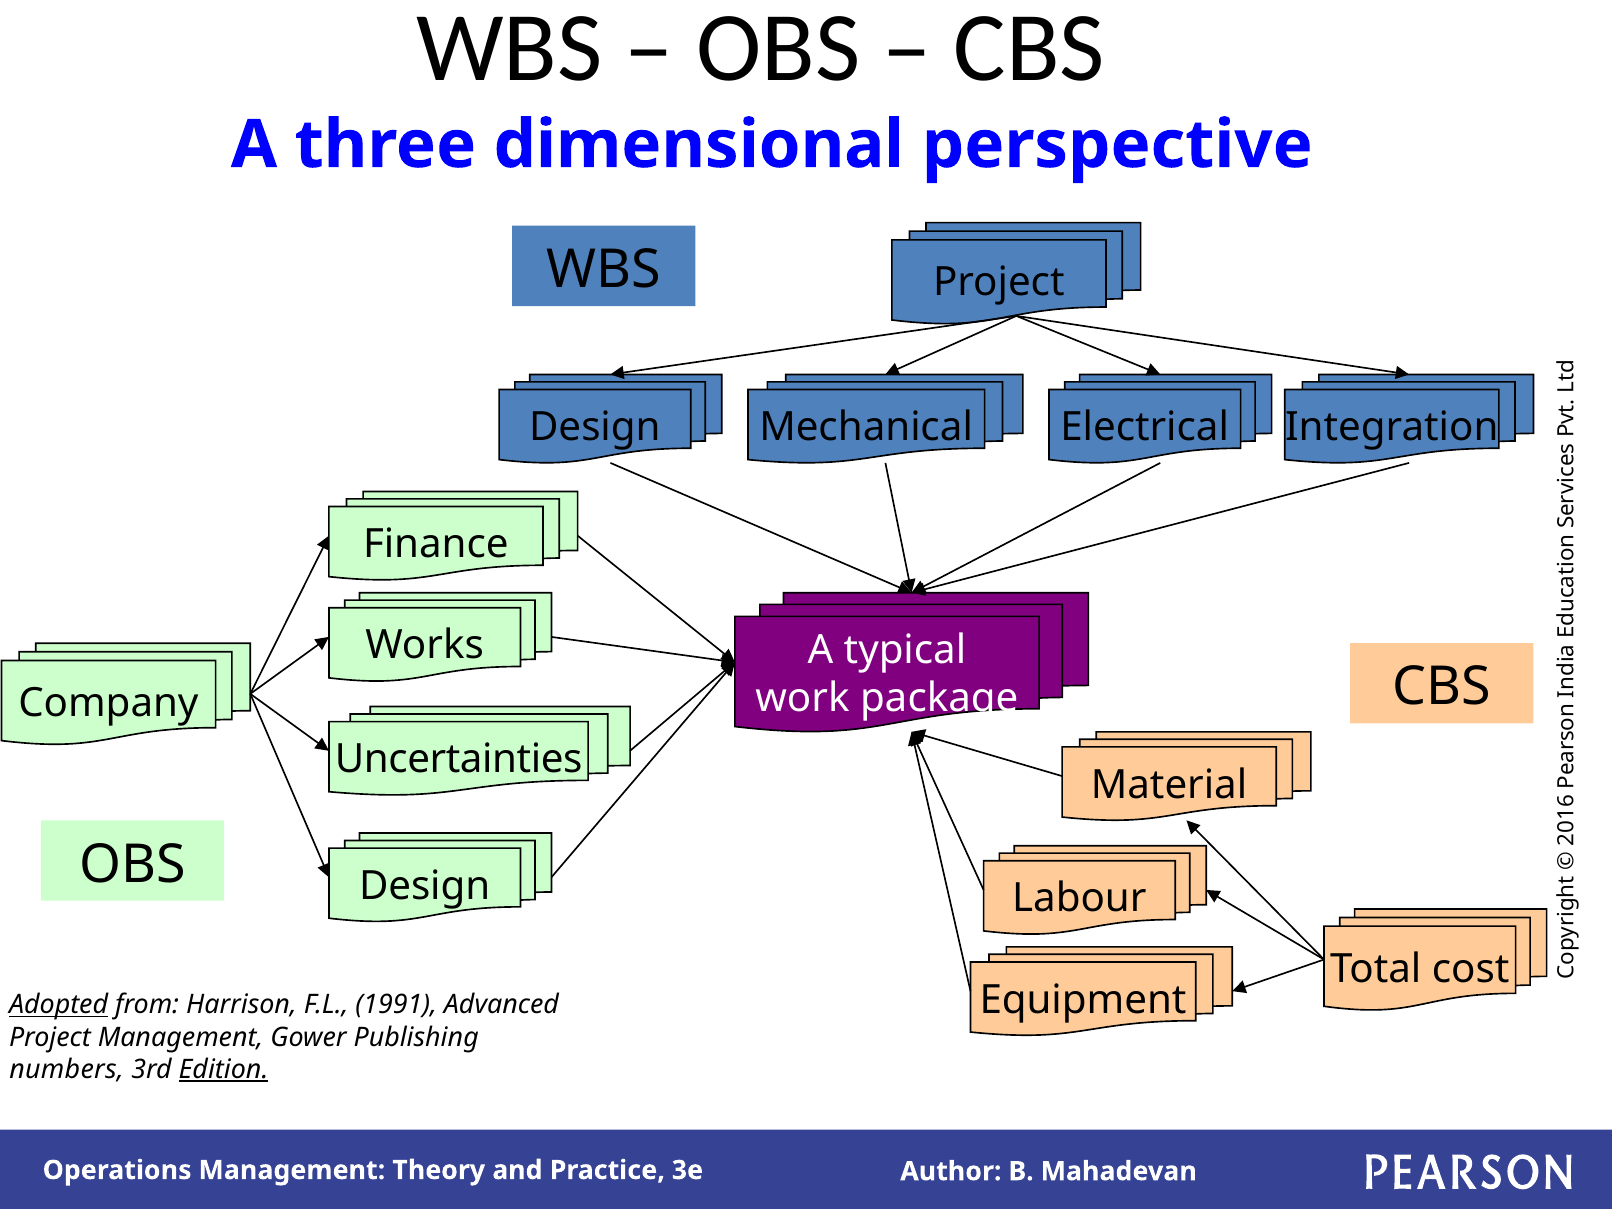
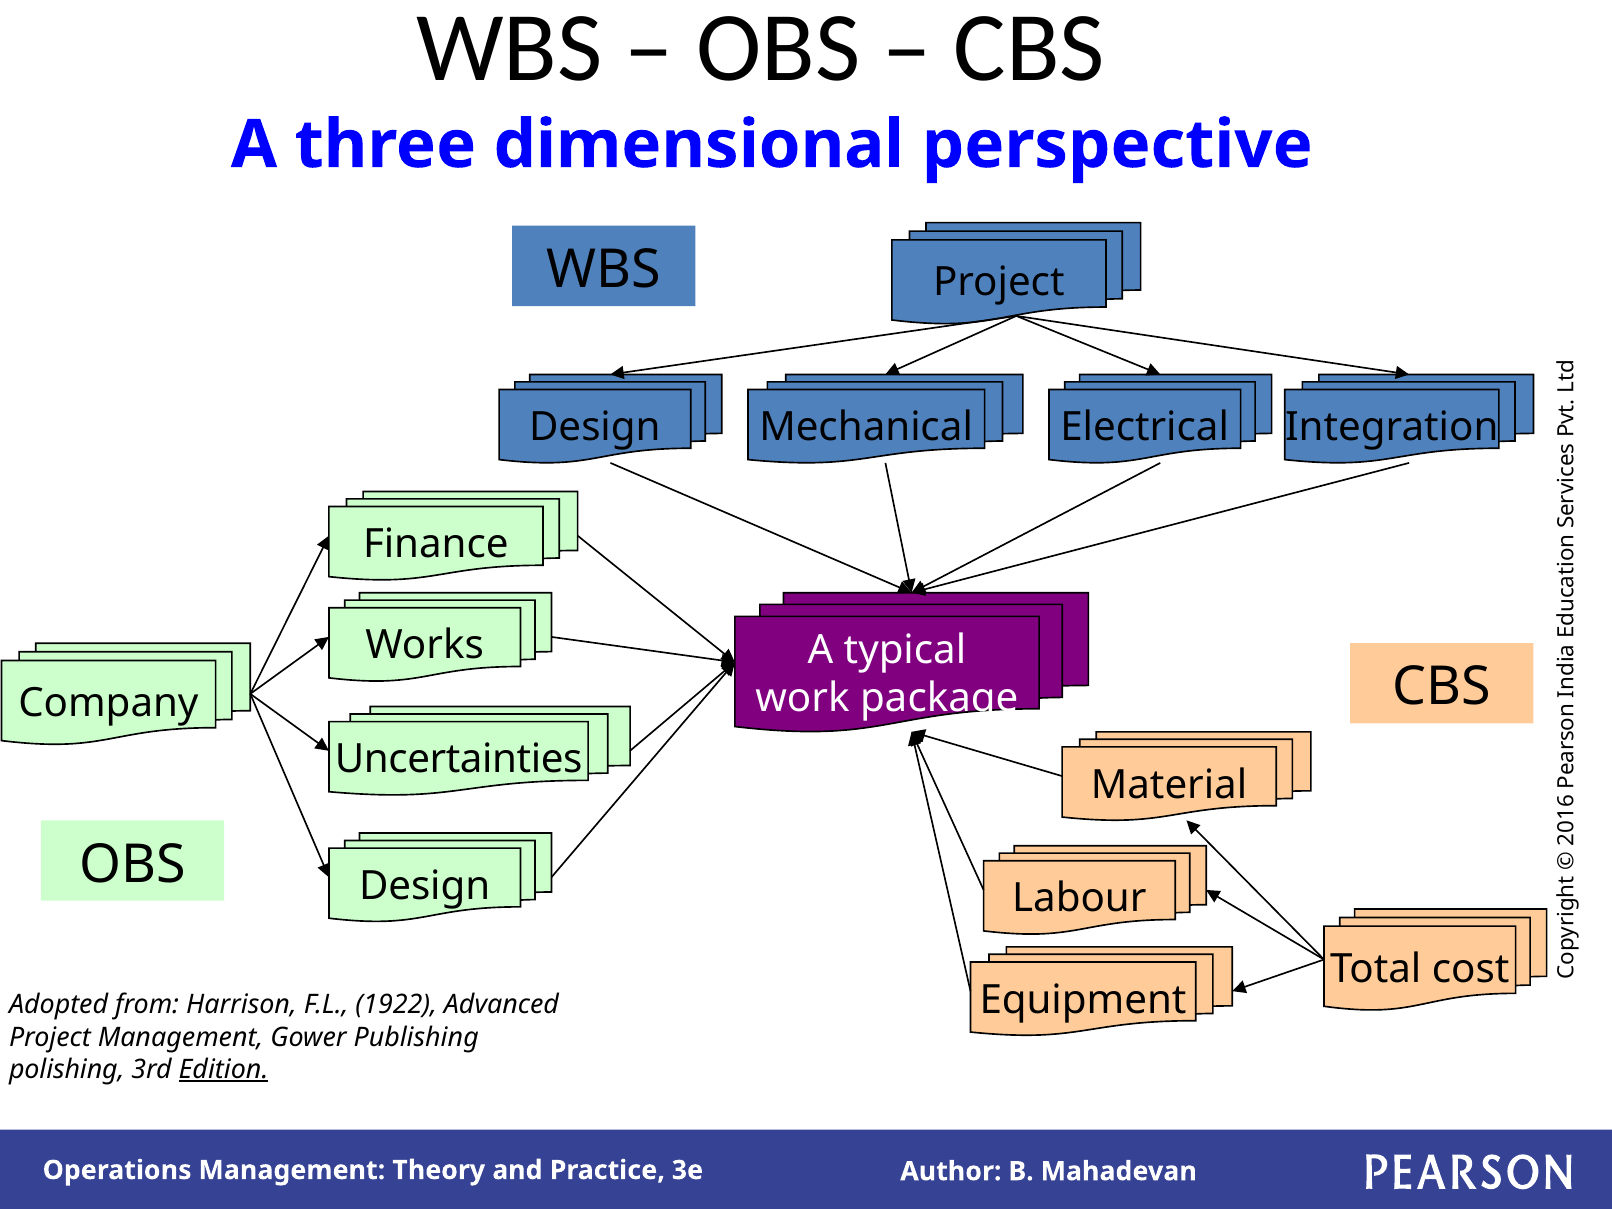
Adopted underline: present -> none (59, 1005)
1991: 1991 -> 1922 (396, 1005)
numbers: numbers -> polishing (67, 1069)
